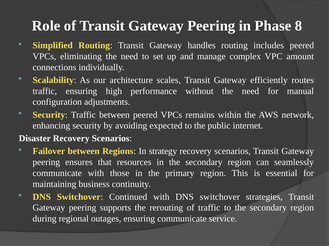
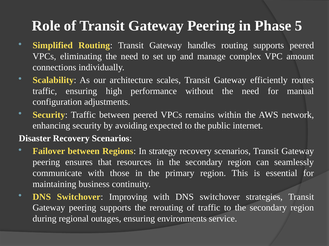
8: 8 -> 5 (299, 26)
routing includes: includes -> supports (269, 46)
Continued: Continued -> Improving (128, 197)
ensuring communicate: communicate -> environments (182, 219)
